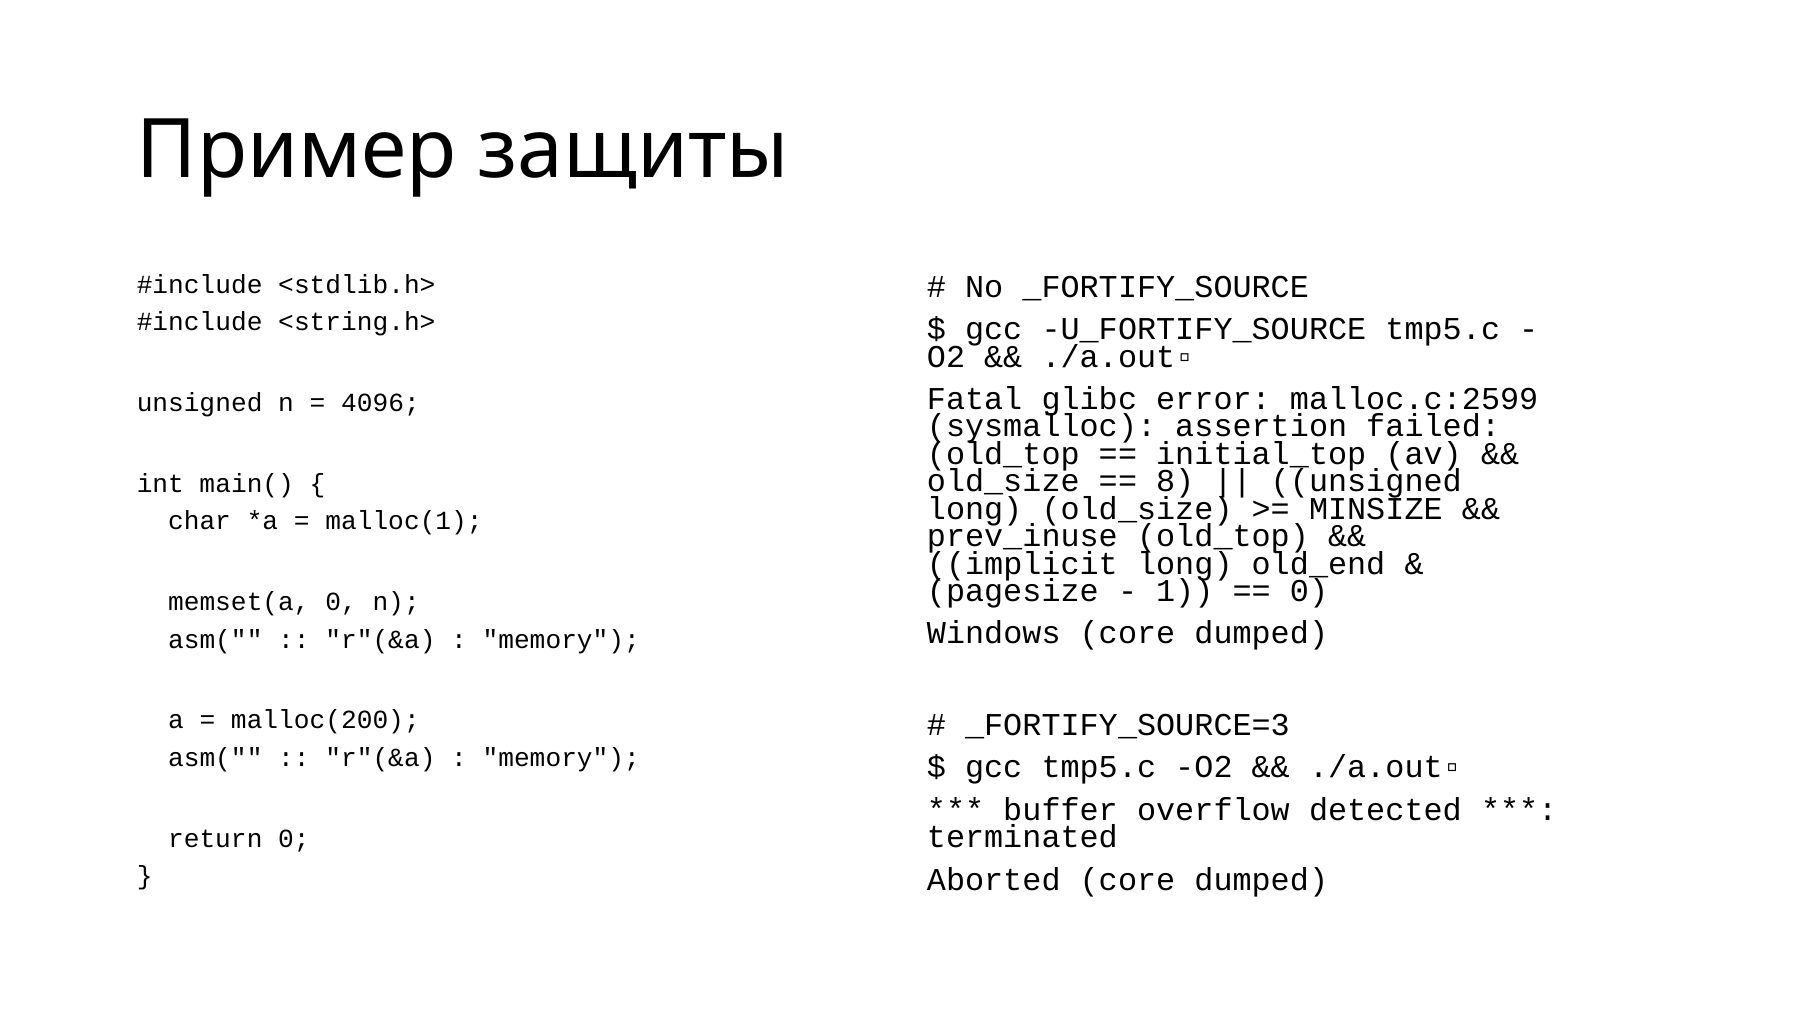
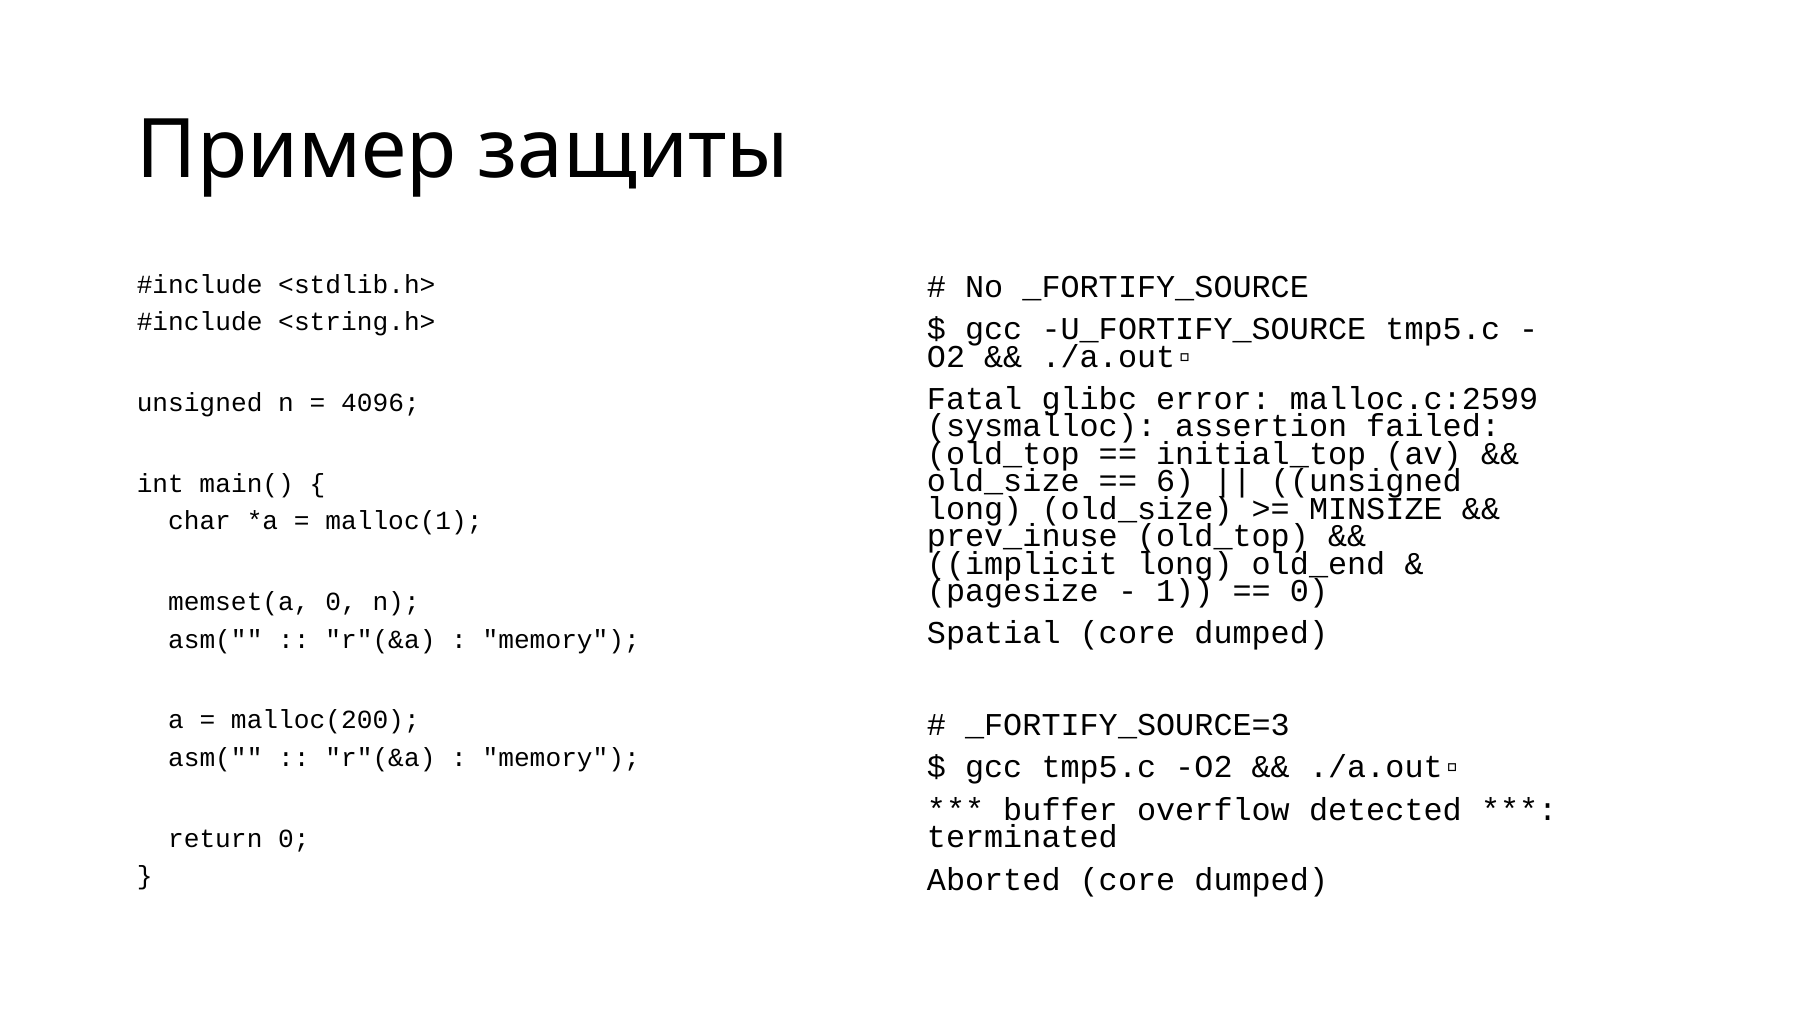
8: 8 -> 6 (1175, 481)
Windows: Windows -> Spatial (994, 633)
